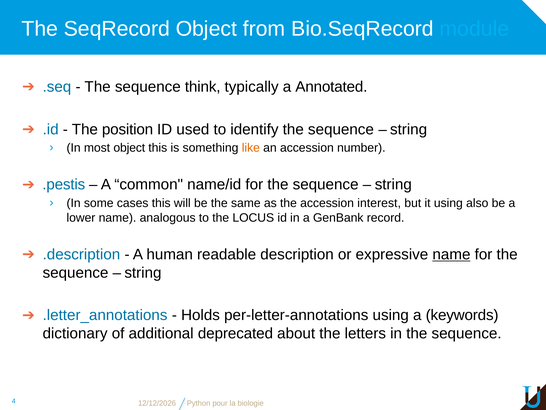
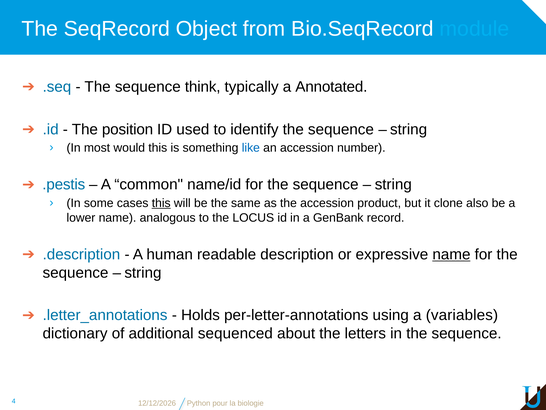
most object: object -> would (129, 148)
like colour: orange -> blue (251, 148)
this underline: none -> present (161, 203)
interest: interest -> product (379, 203)
it using: using -> clone (448, 203)
keywords: keywords -> variables (462, 315)
deprecated: deprecated -> sequenced (235, 333)
